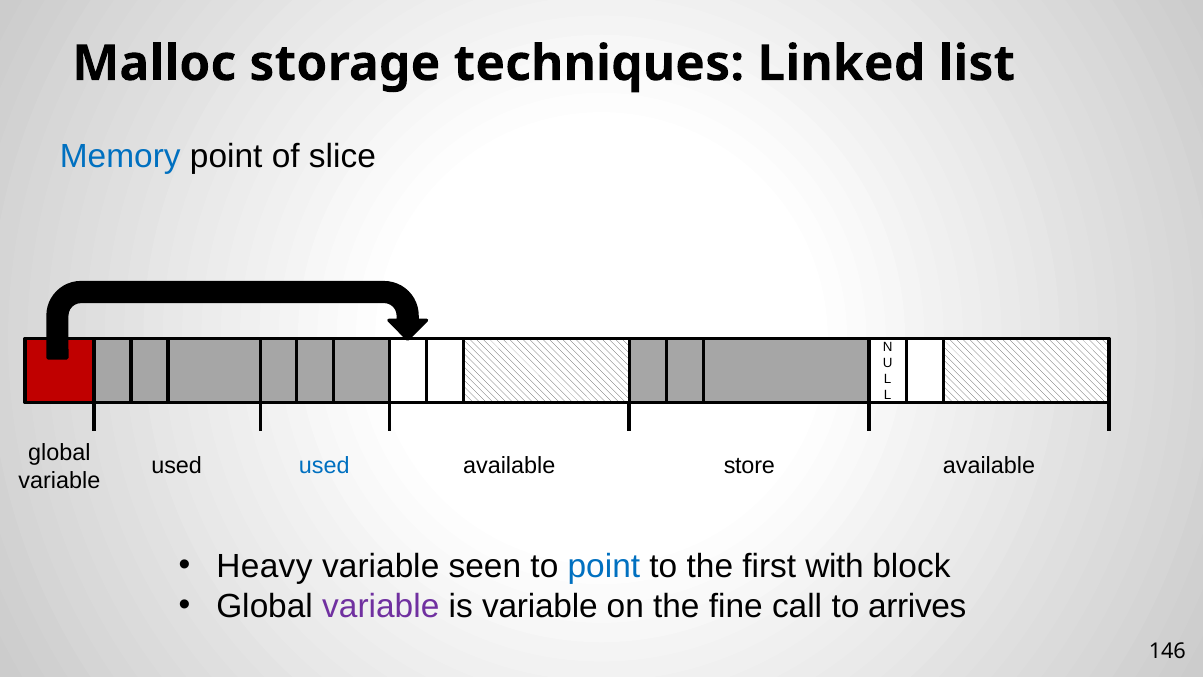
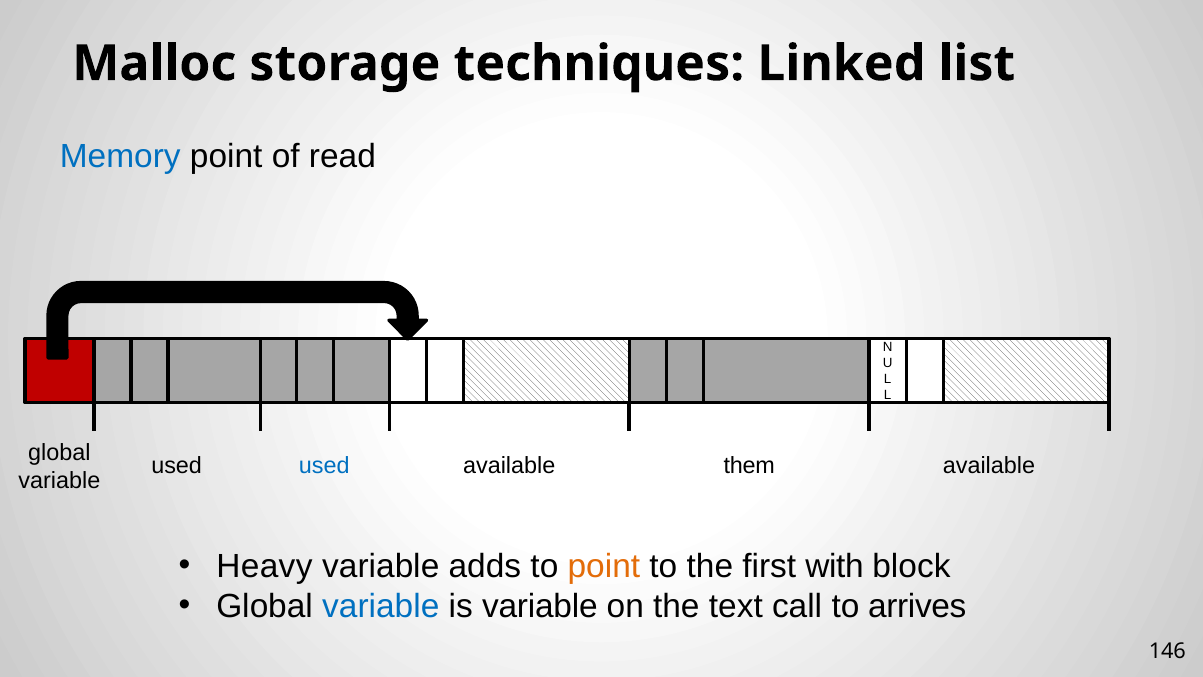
slice: slice -> read (342, 157)
store: store -> them (749, 465)
seen: seen -> adds (485, 566)
point colour: blue -> orange (604, 566)
variable colour: purple -> blue (381, 606)
fine: fine -> text (736, 606)
